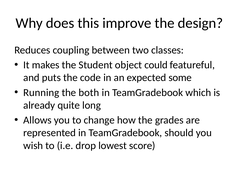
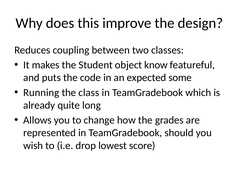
could: could -> know (156, 65)
both: both -> class (89, 93)
